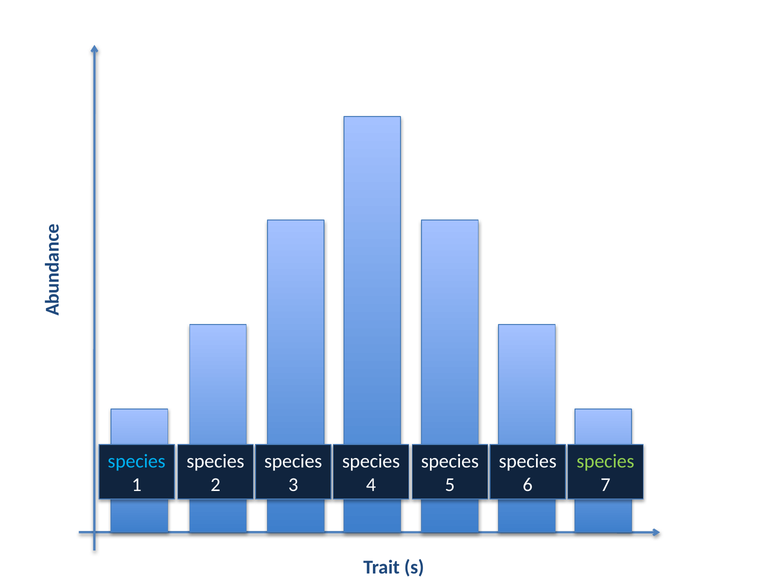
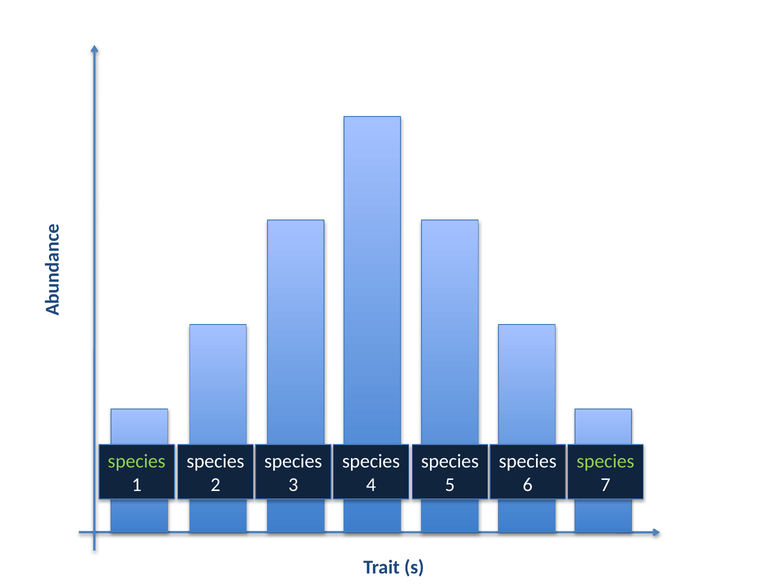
species colour: light blue -> light green (137, 461)
